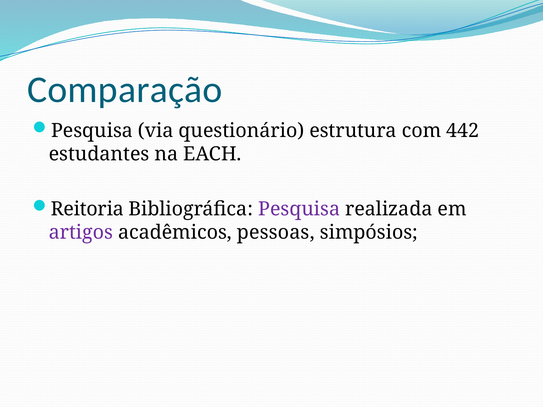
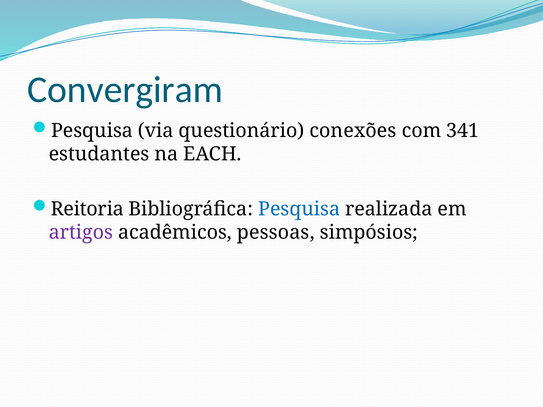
Comparação: Comparação -> Convergiram (125, 90)
estrutura: estrutura -> conexões (353, 131)
442: 442 -> 341 (463, 131)
Pesquisa colour: purple -> blue (299, 209)
